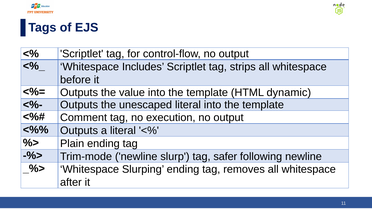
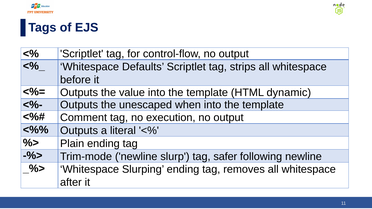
Includes: Includes -> Defaults (143, 67)
unescaped literal: literal -> when (188, 105)
